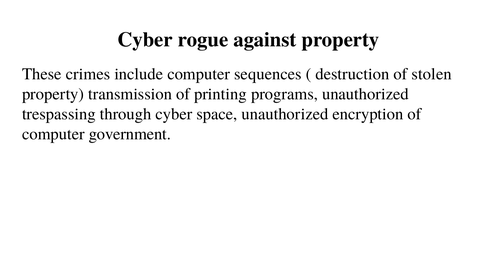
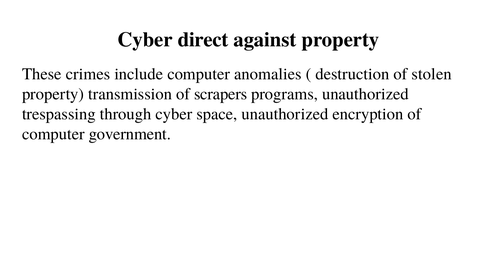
rogue: rogue -> direct (203, 40)
sequences: sequences -> anomalies (268, 74)
printing: printing -> scrapers (221, 94)
